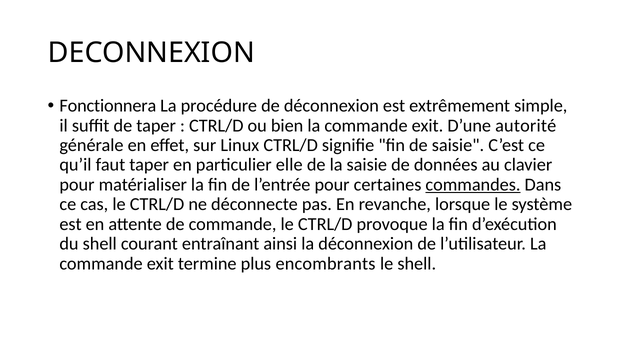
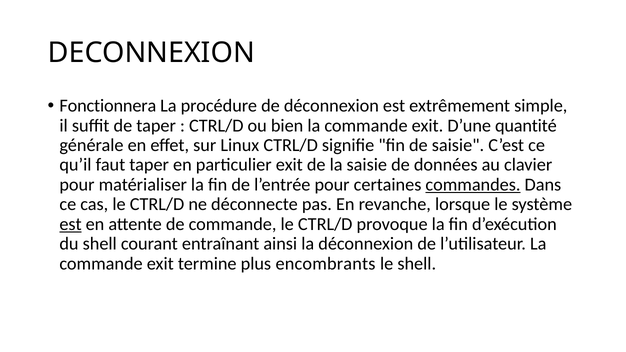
autorité: autorité -> quantité (526, 126)
particulier elle: elle -> exit (289, 165)
est underline: none -> present (71, 224)
